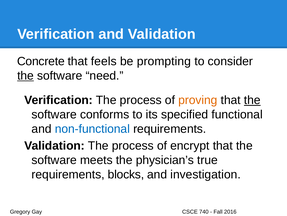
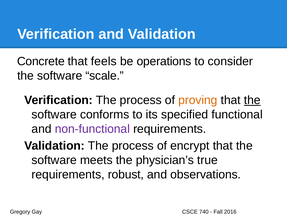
prompting: prompting -> operations (164, 61)
the underline: present -> none (26, 75)
need: need -> scale (105, 75)
non-functional colour: blue -> purple (92, 129)
blocks: blocks -> robust (126, 174)
investigation: investigation -> observations (206, 174)
